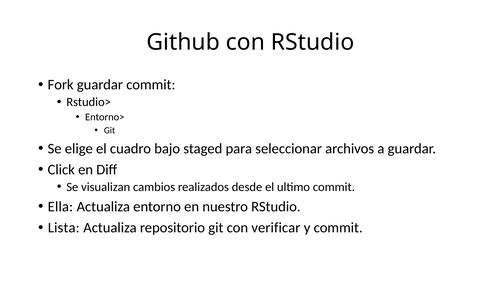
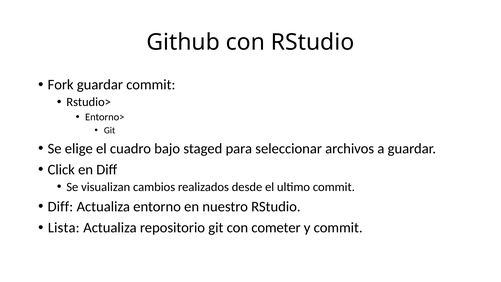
Ella: Ella -> Diff (60, 207)
verificar: verificar -> cometer (276, 228)
